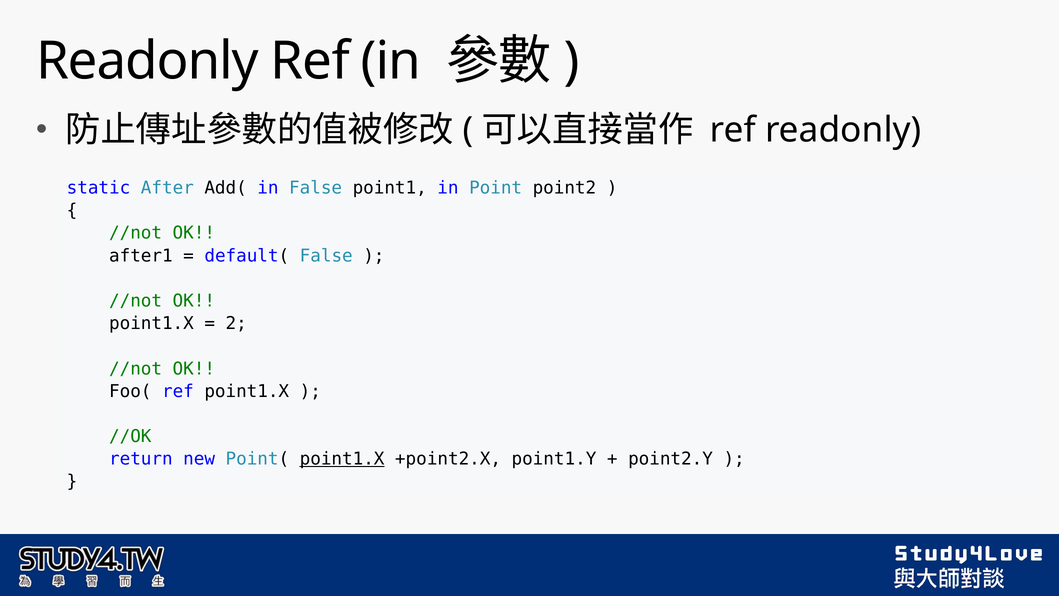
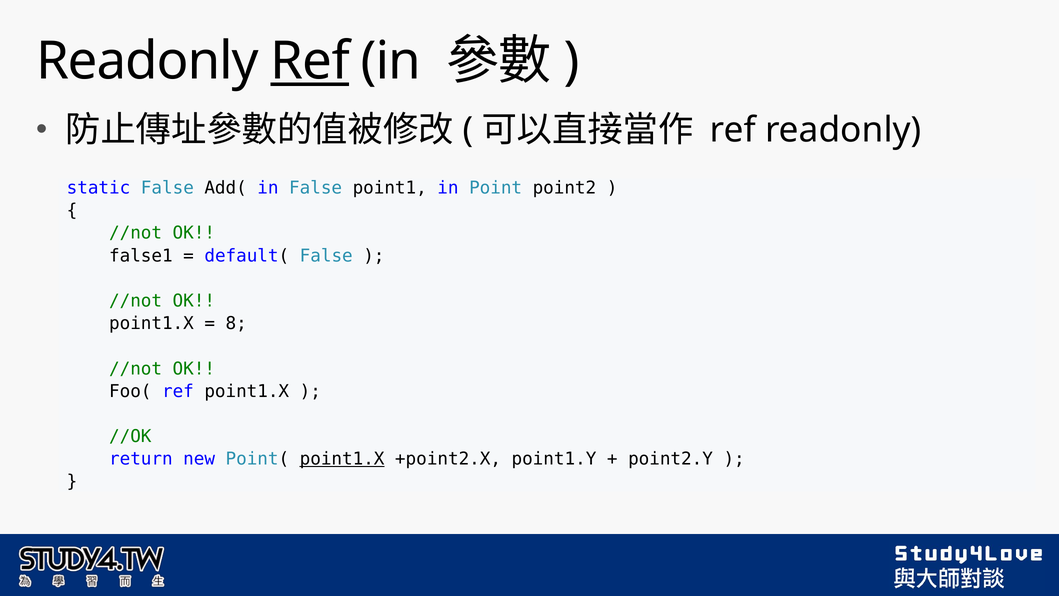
Ref underline: none -> present (310, 61)
static After: After -> False (167, 188)
after1: after1 -> false1 (141, 256)
2: 2 -> 8 (236, 323)
